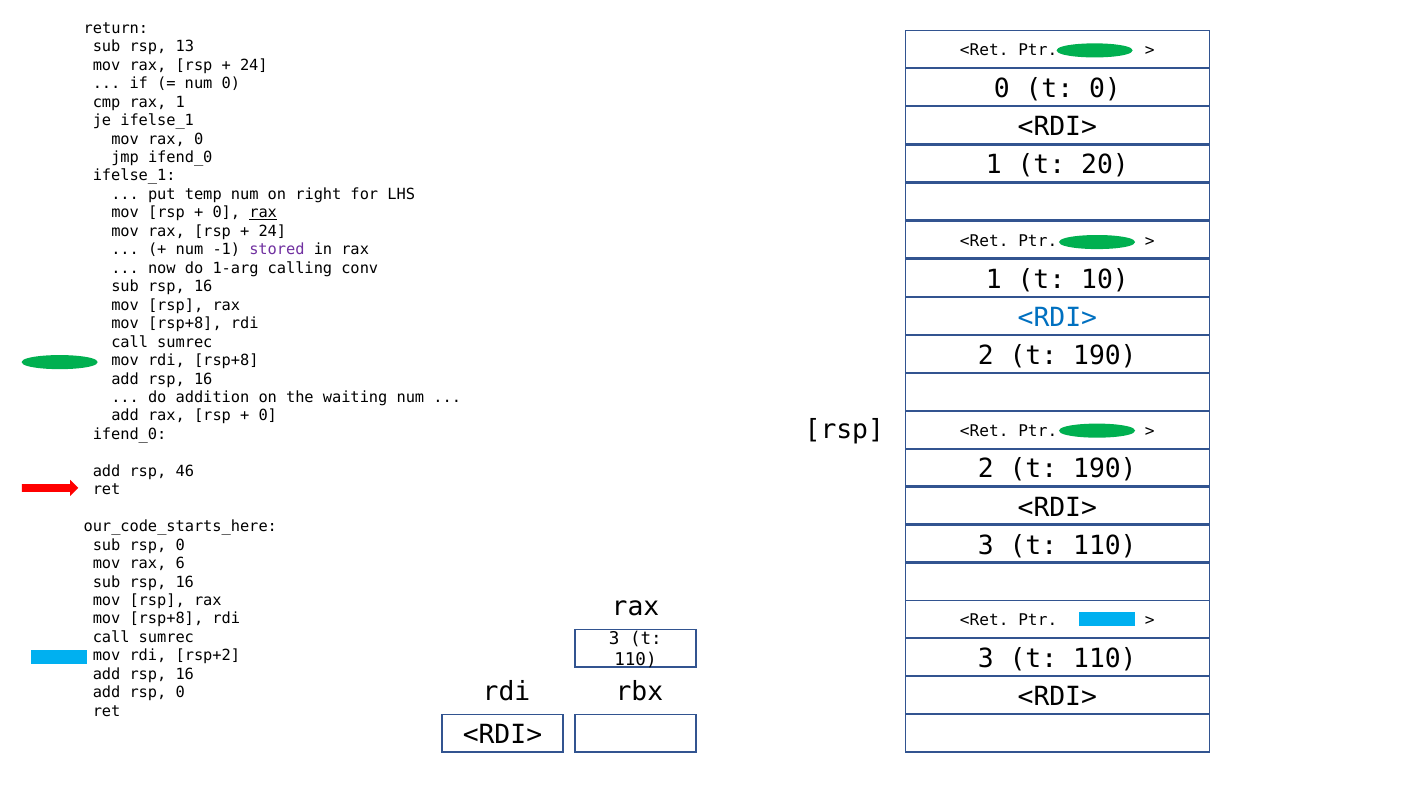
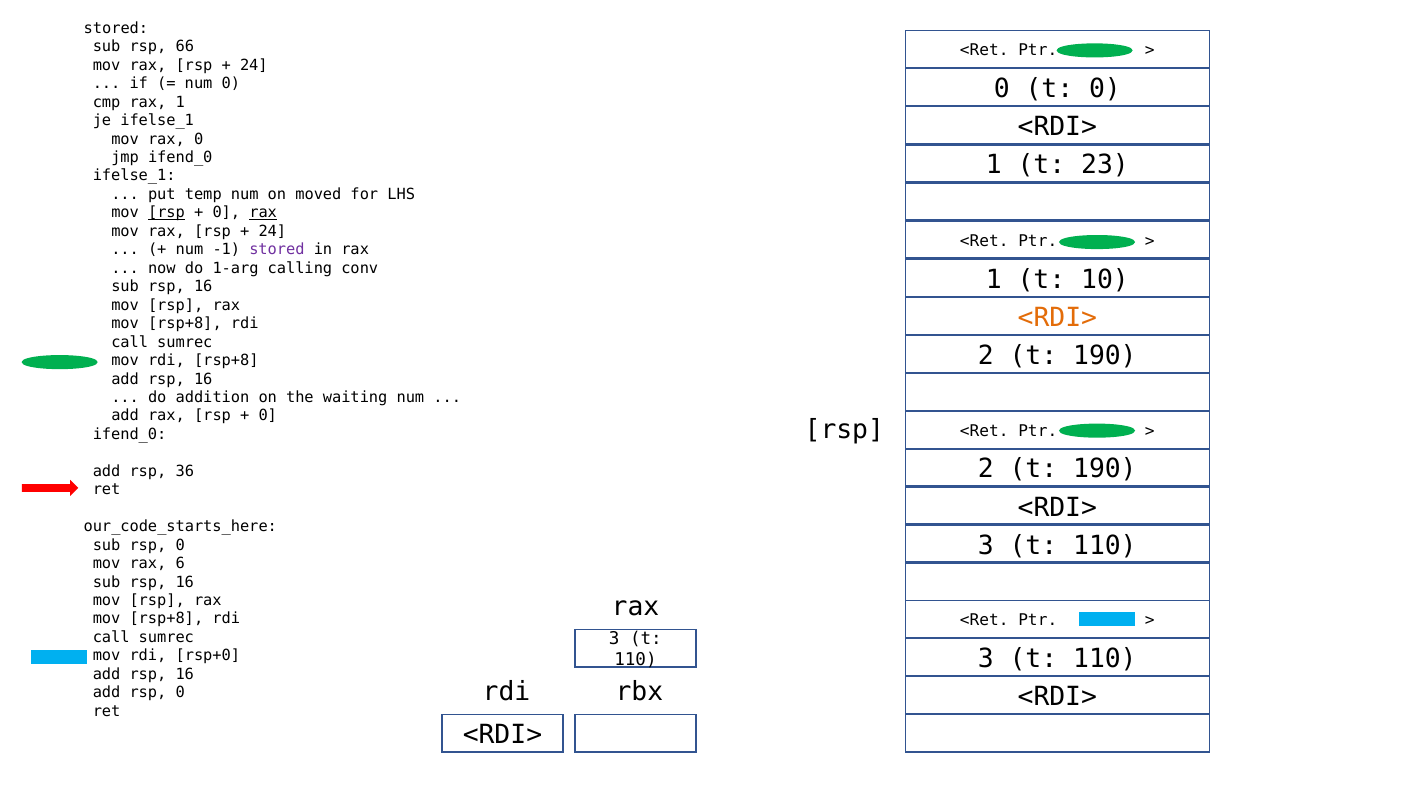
return: return -> stored (116, 28)
13: 13 -> 66 (185, 47)
20: 20 -> 23 (1105, 165)
right: right -> moved (318, 194)
rsp underline: none -> present (167, 213)
<RDI> colour: blue -> orange (1057, 318)
46: 46 -> 36 (185, 471)
rsp+2: rsp+2 -> rsp+0 (208, 656)
